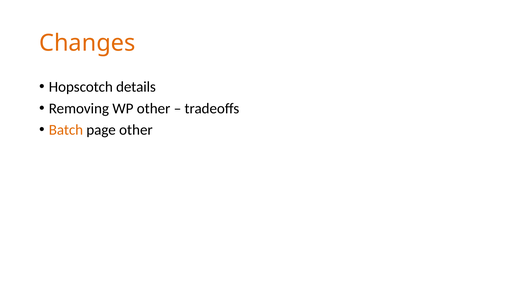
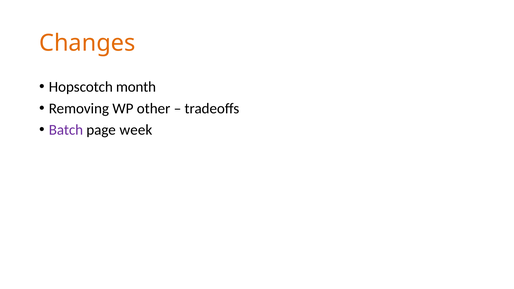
details: details -> month (136, 87)
Batch colour: orange -> purple (66, 130)
page other: other -> week (136, 130)
